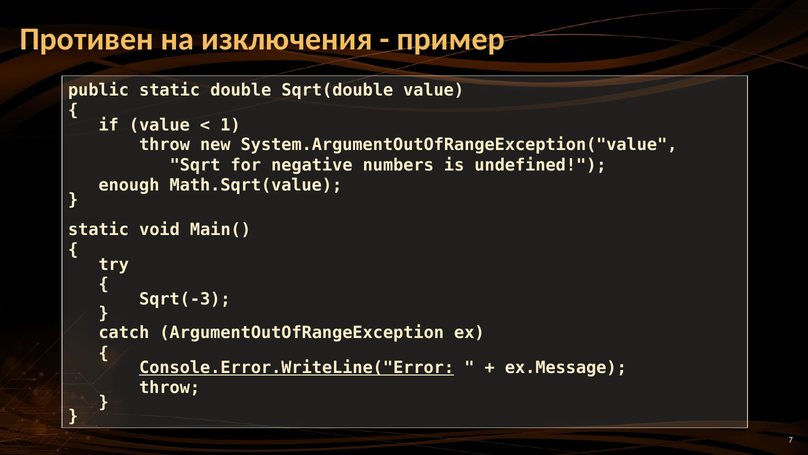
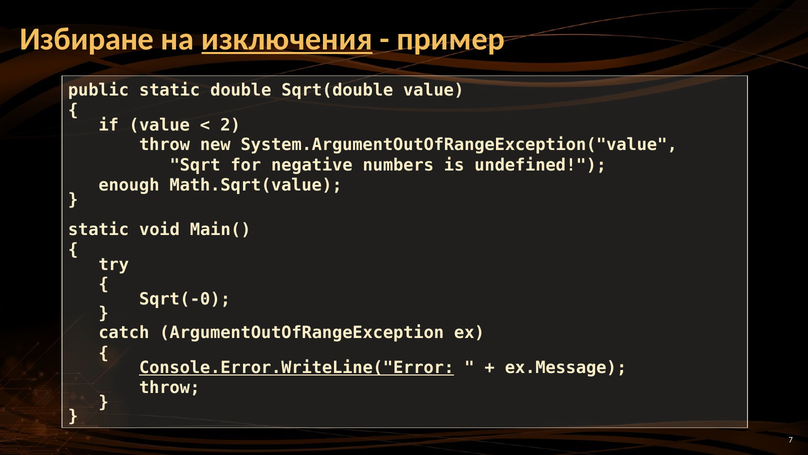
Противен: Противен -> Избиране (87, 39)
изключения underline: none -> present (287, 39)
1: 1 -> 2 (230, 125)
Sqrt(-3: Sqrt(-3 -> Sqrt(-0 (185, 299)
